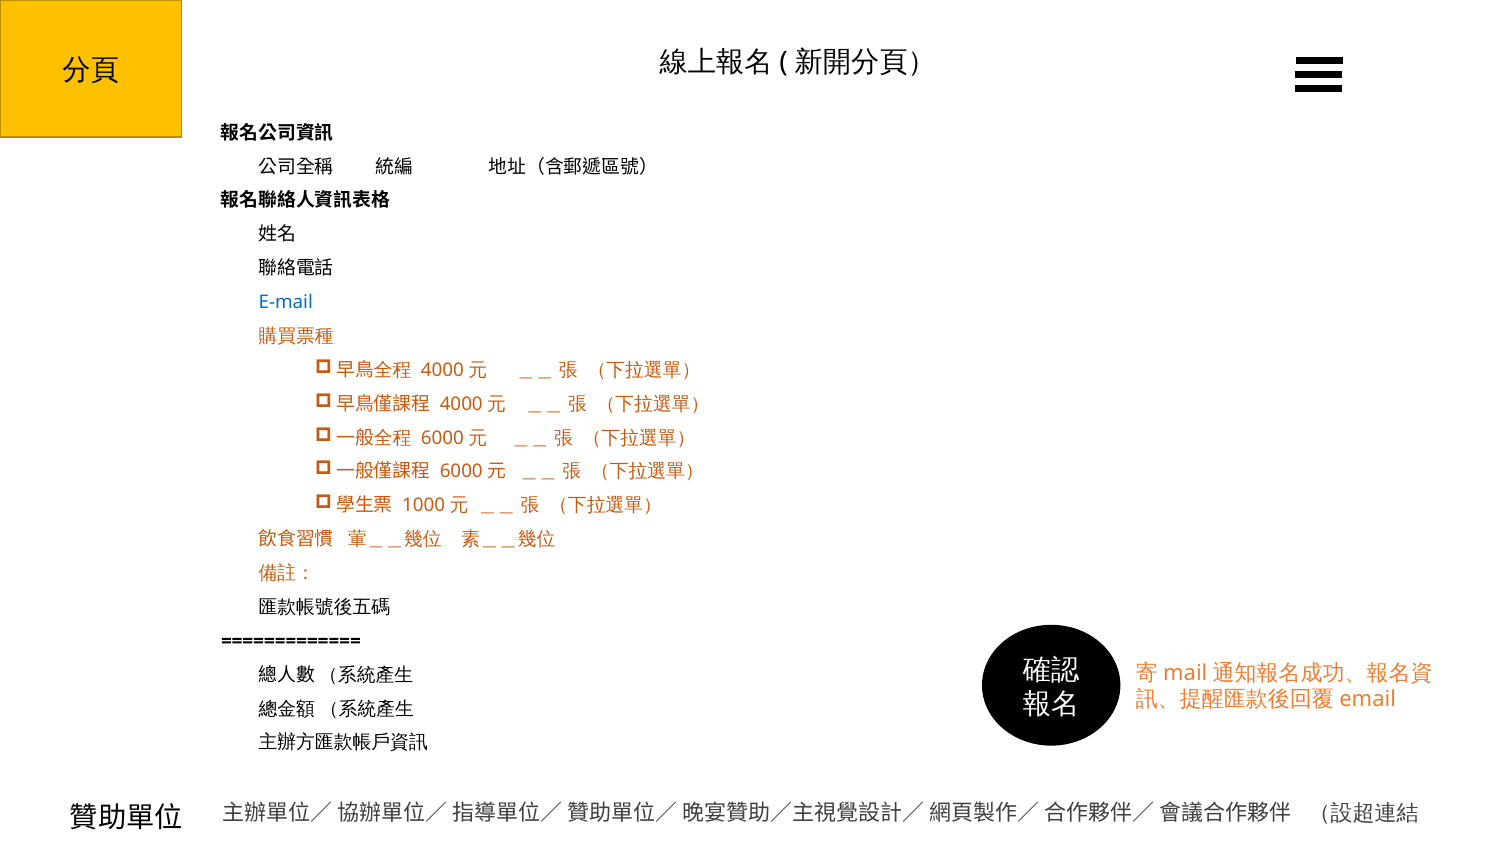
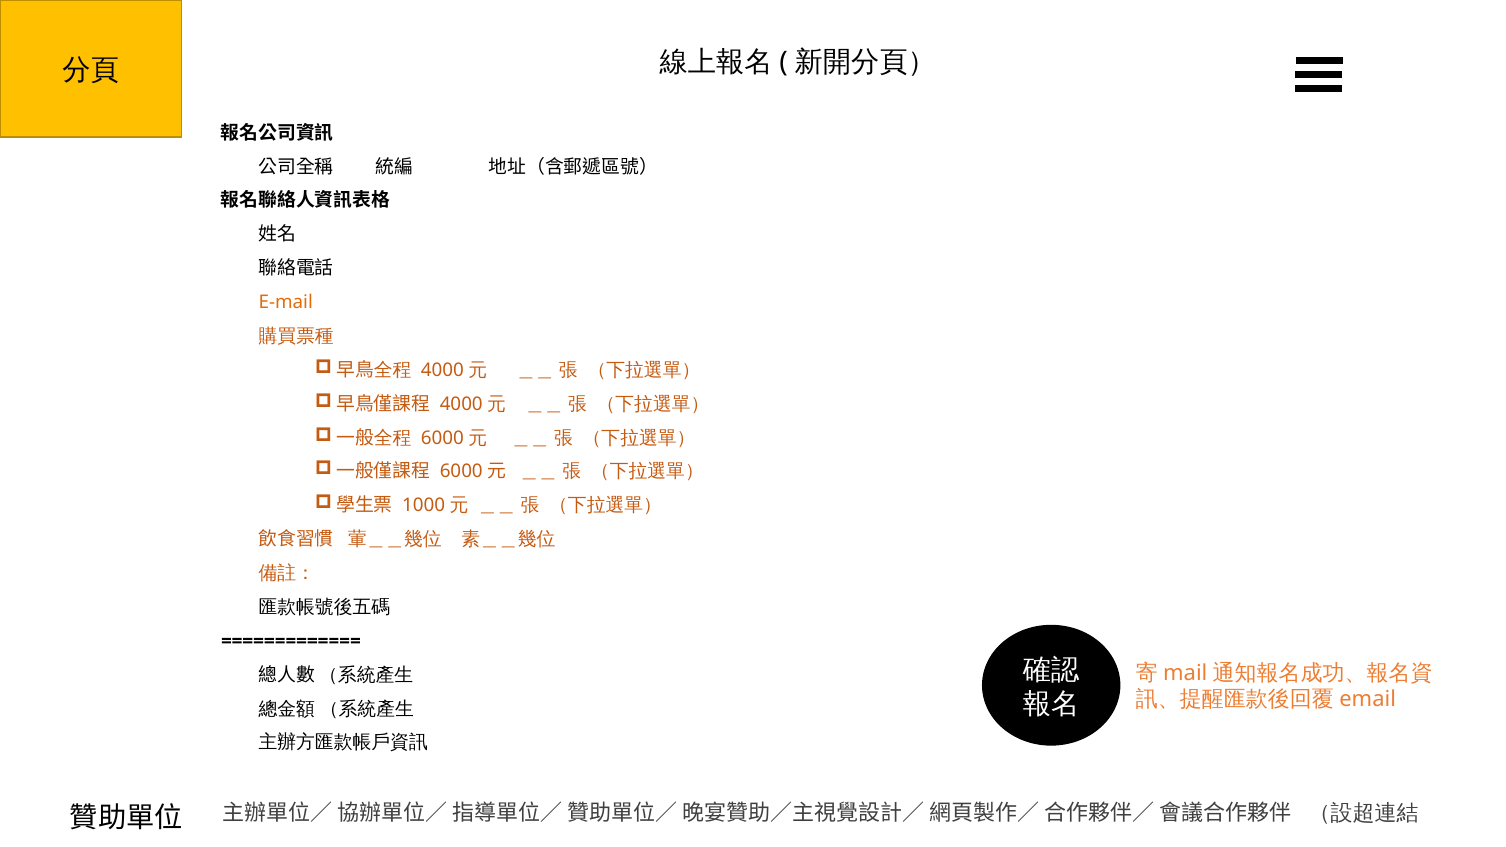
E-mail colour: blue -> orange (286, 302)
